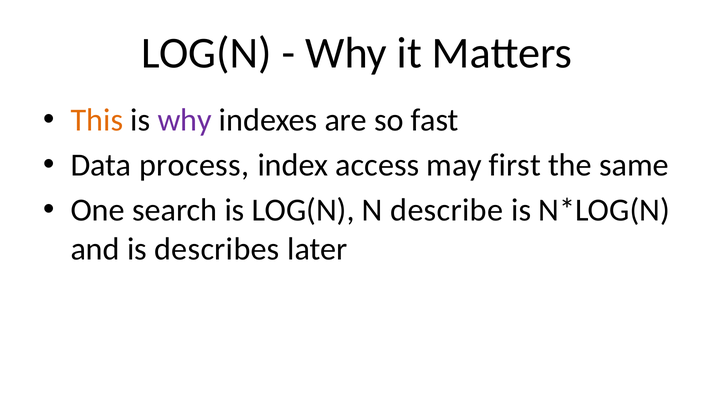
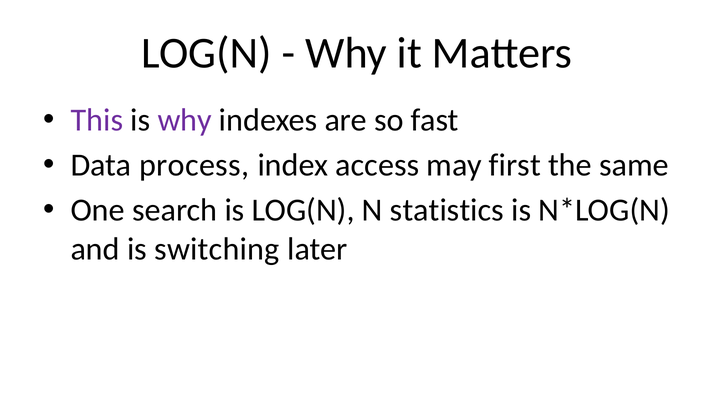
This colour: orange -> purple (97, 120)
describe: describe -> statistics (447, 210)
describes: describes -> switching (217, 249)
